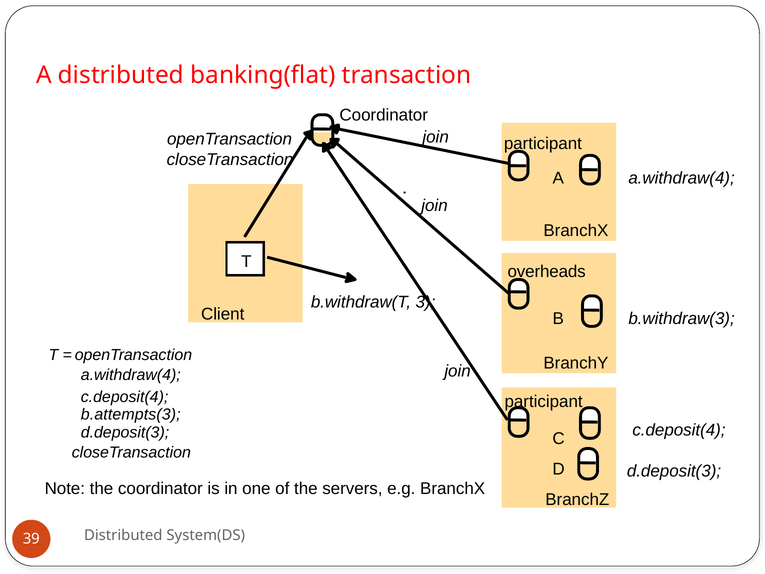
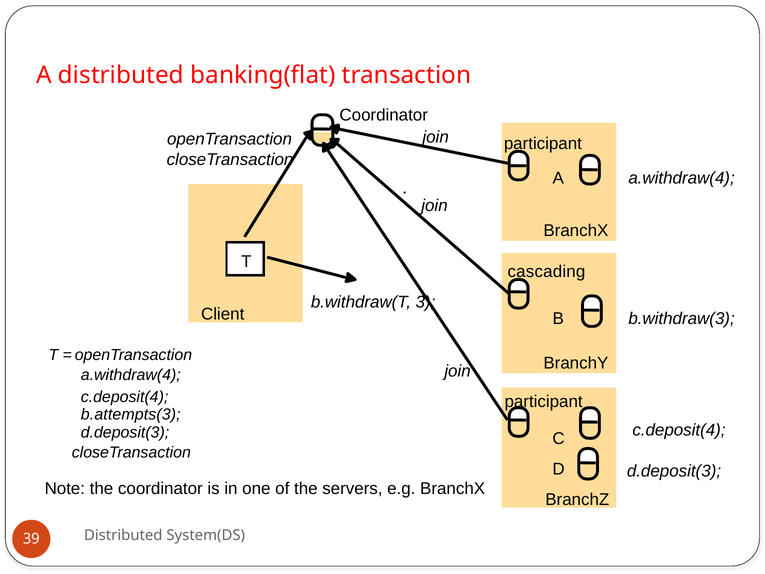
overheads: overheads -> cascading (546, 272)
